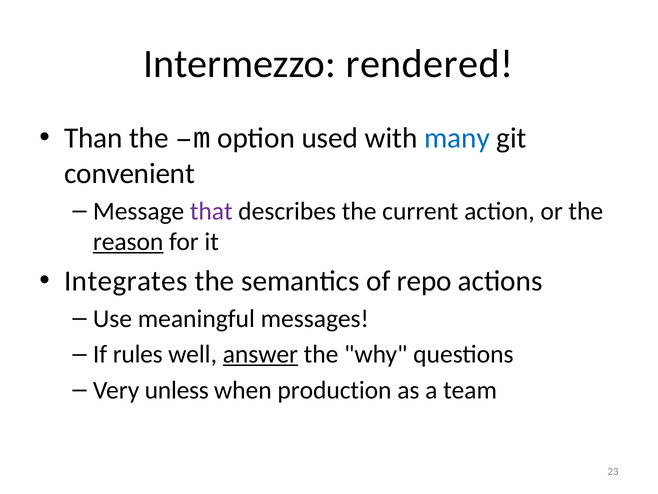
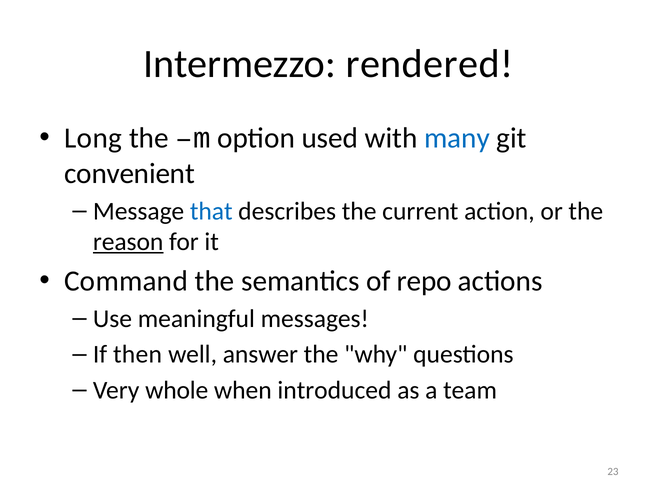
Than: Than -> Long (93, 138)
that colour: purple -> blue (211, 211)
Integrates: Integrates -> Command (126, 281)
rules: rules -> then (138, 354)
answer underline: present -> none (260, 354)
unless: unless -> whole (177, 390)
production: production -> introduced (334, 390)
